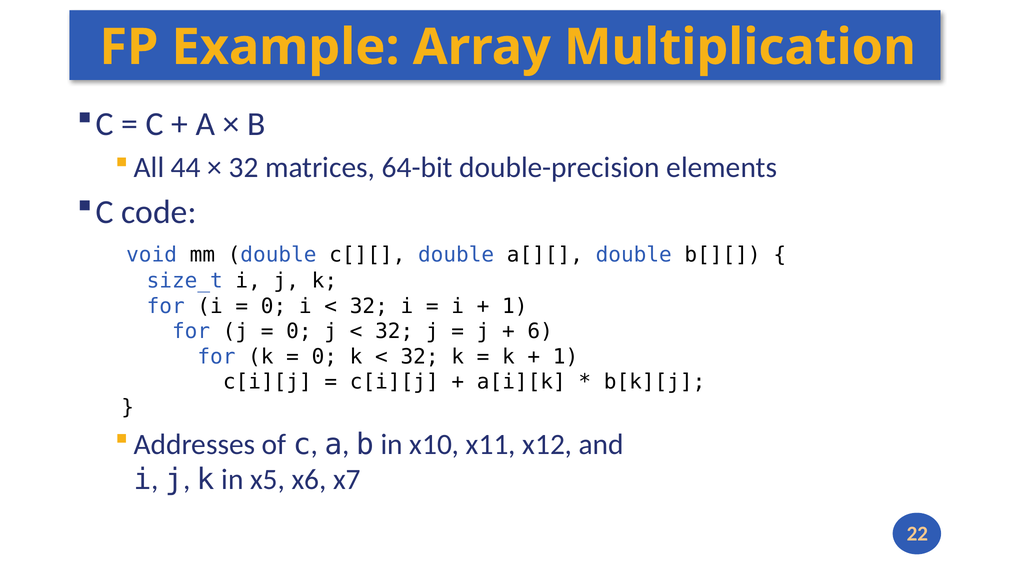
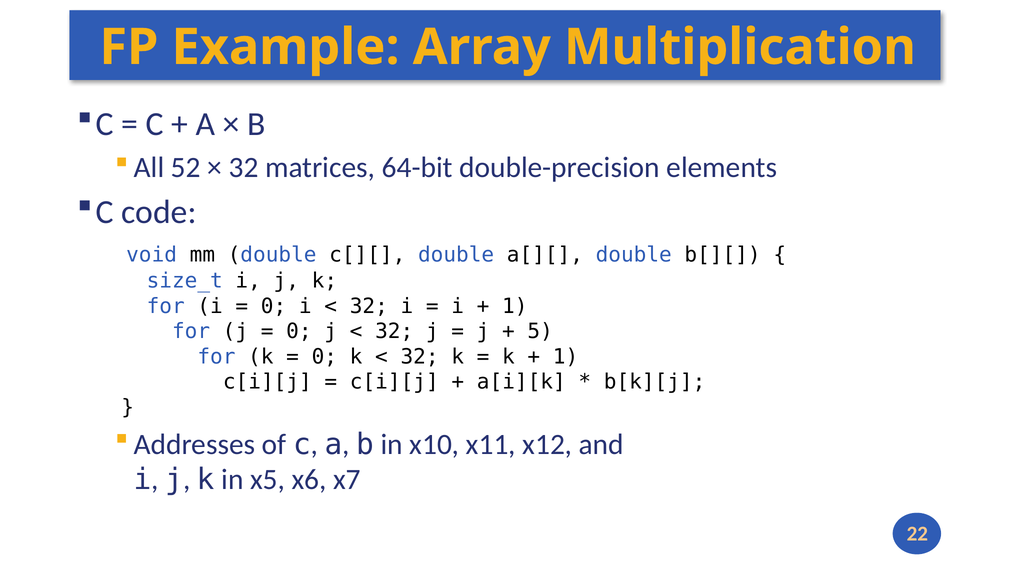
44: 44 -> 52 (186, 168)
6: 6 -> 5 (540, 332)
